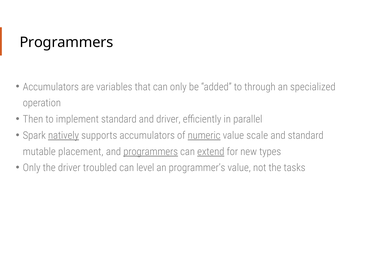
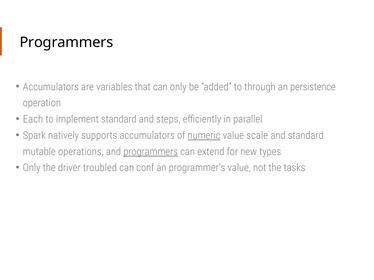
specialized: specialized -> persistence (313, 87)
Then: Then -> Each (33, 119)
and driver: driver -> steps (168, 119)
natively underline: present -> none (64, 136)
placement: placement -> operations (81, 152)
extend underline: present -> none (211, 152)
level: level -> conf (145, 168)
